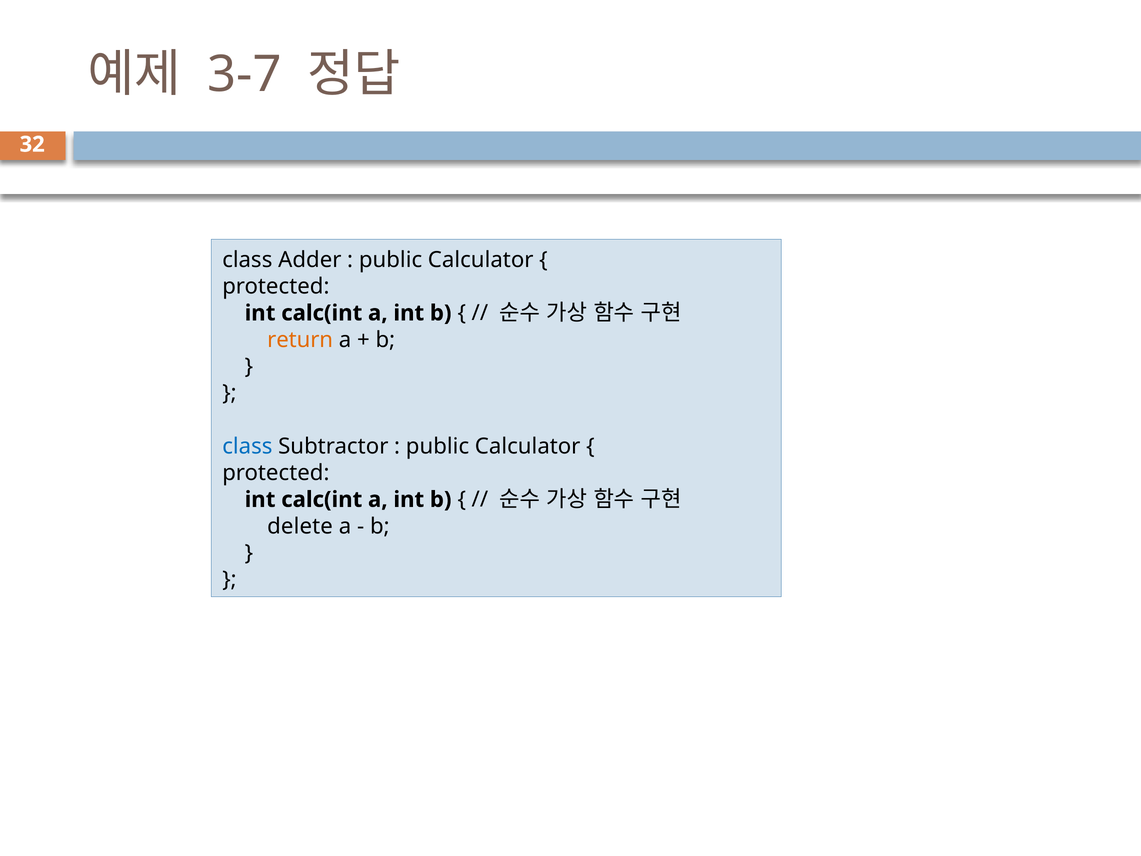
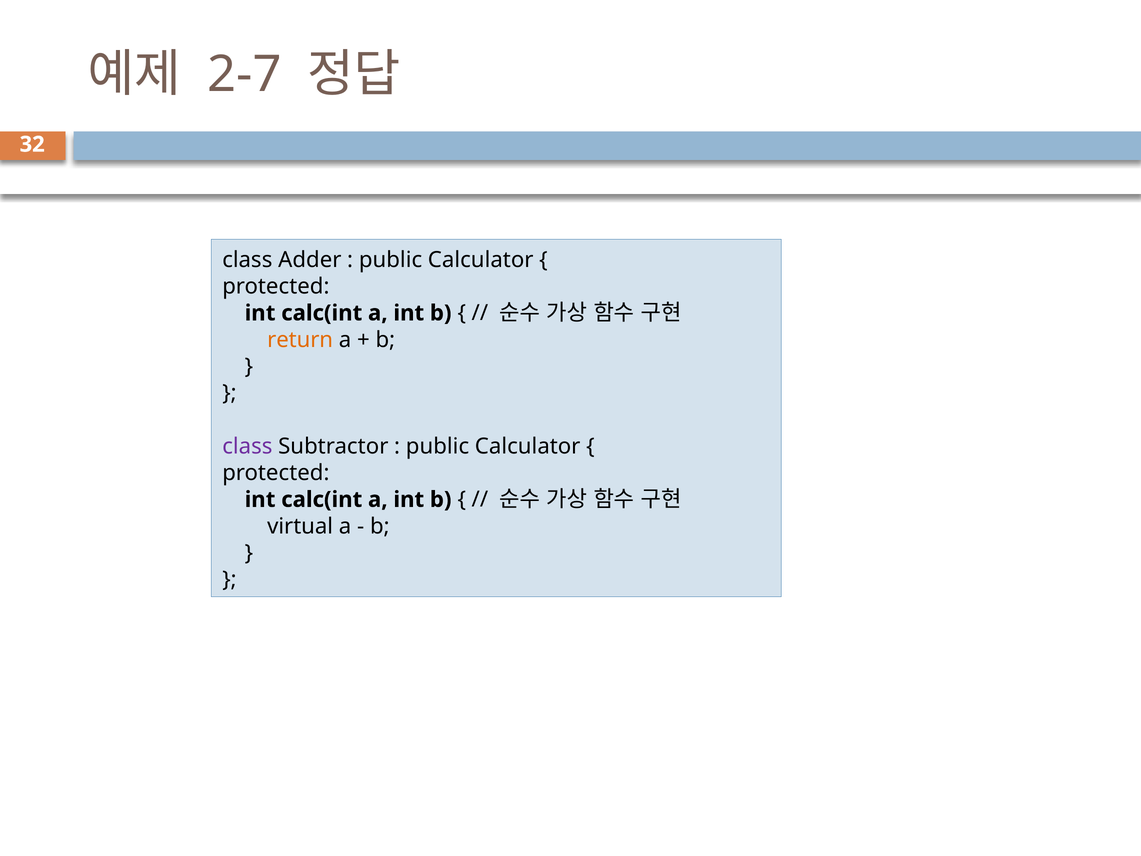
3-7: 3-7 -> 2-7 (245, 74)
class colour: blue -> purple (247, 446)
delete: delete -> virtual (300, 526)
